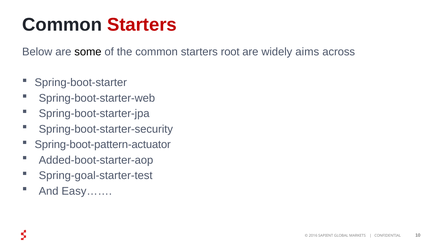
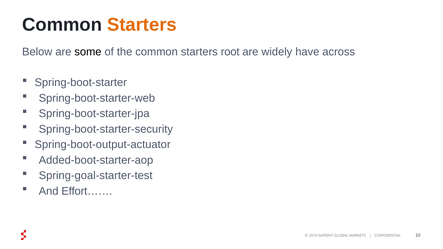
Starters colour: red -> orange (142, 25)
aims: aims -> have (307, 52)
Spring-boot-pattern-actuator: Spring-boot-pattern-actuator -> Spring-boot-output-actuator (103, 145)
Easy……: Easy…… -> Effort…… (87, 191)
